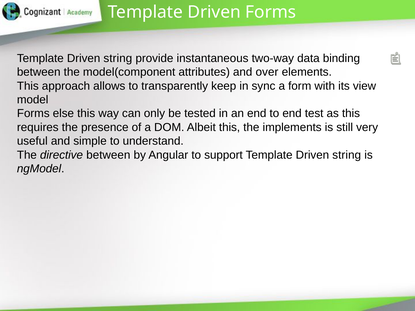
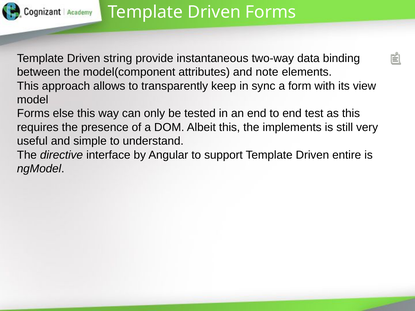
over: over -> note (267, 72)
directive between: between -> interface (108, 155)
support Template Driven string: string -> entire (347, 155)
